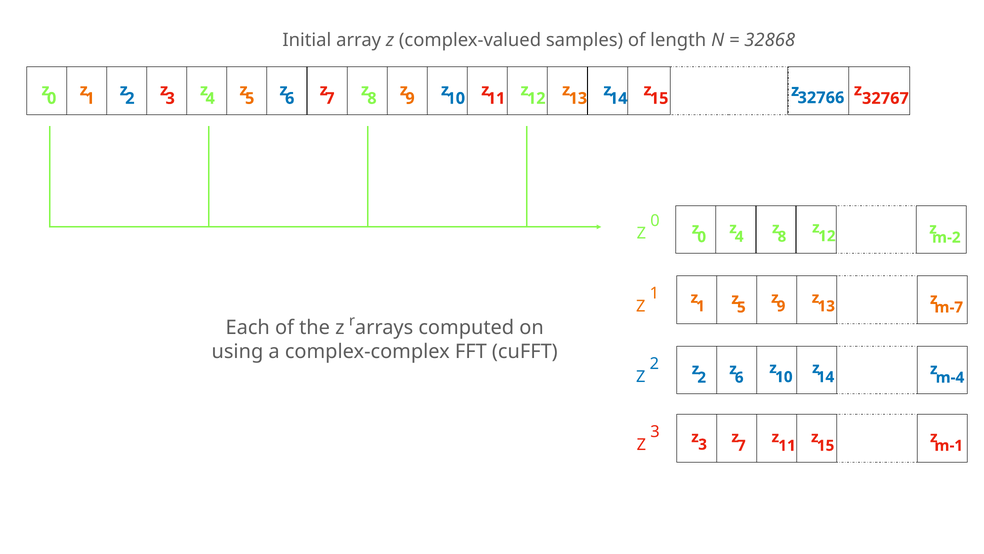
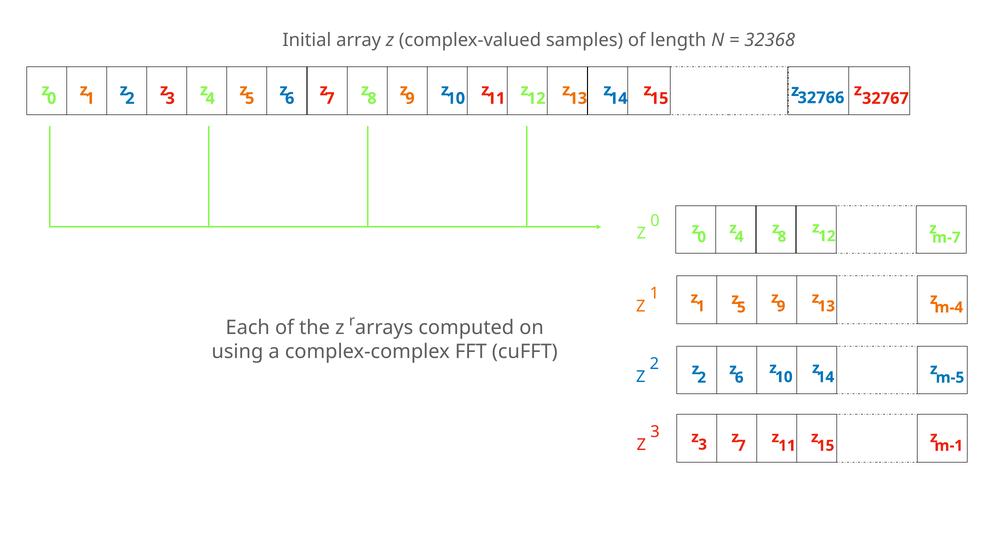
32868: 32868 -> 32368 (770, 40)
m-2: m-2 -> m-7 (946, 237)
m-7: m-7 -> m-4 (949, 307)
m-4: m-4 -> m-5 (950, 377)
